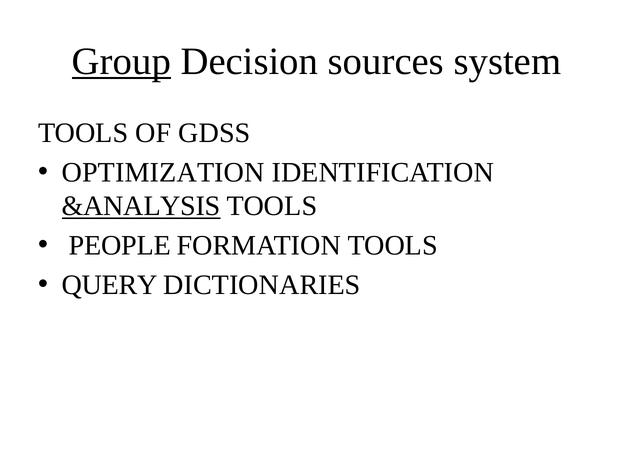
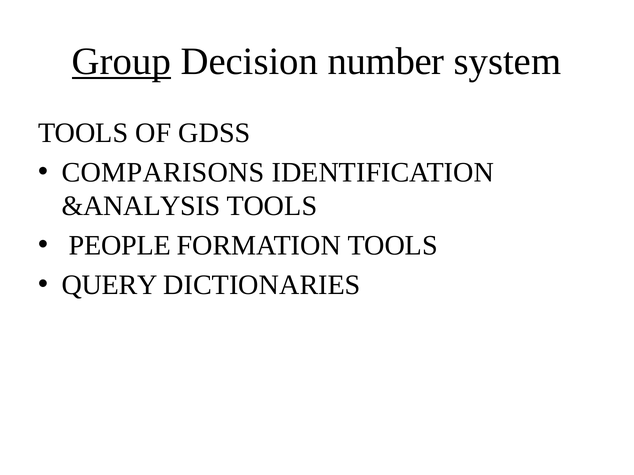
sources: sources -> number (386, 61)
OPTIMIZATION: OPTIMIZATION -> COMPARISONS (163, 173)
&ANALYSIS underline: present -> none (141, 206)
